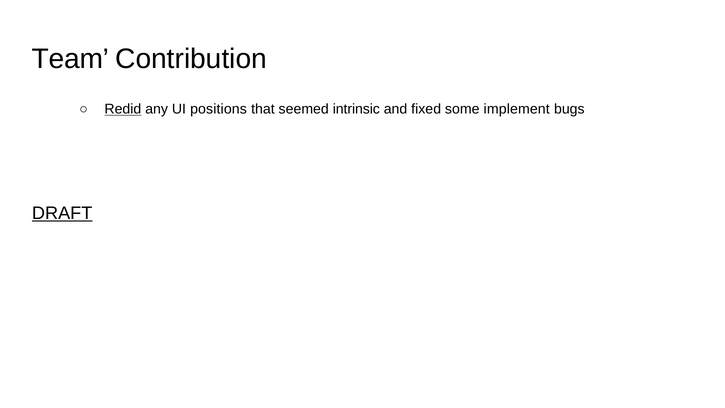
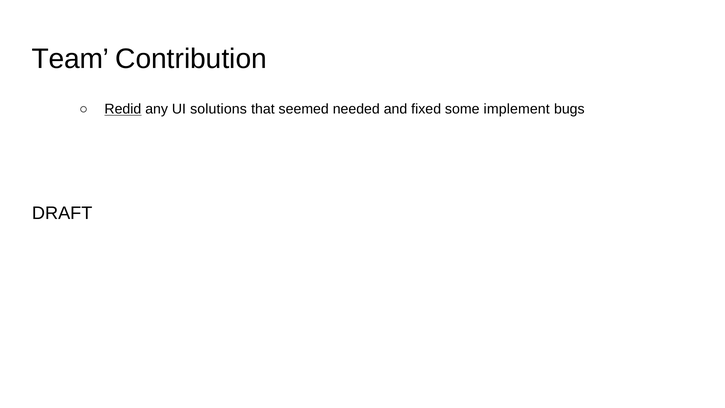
positions: positions -> solutions (219, 109)
intrinsic: intrinsic -> needed (356, 109)
DRAFT underline: present -> none (62, 213)
